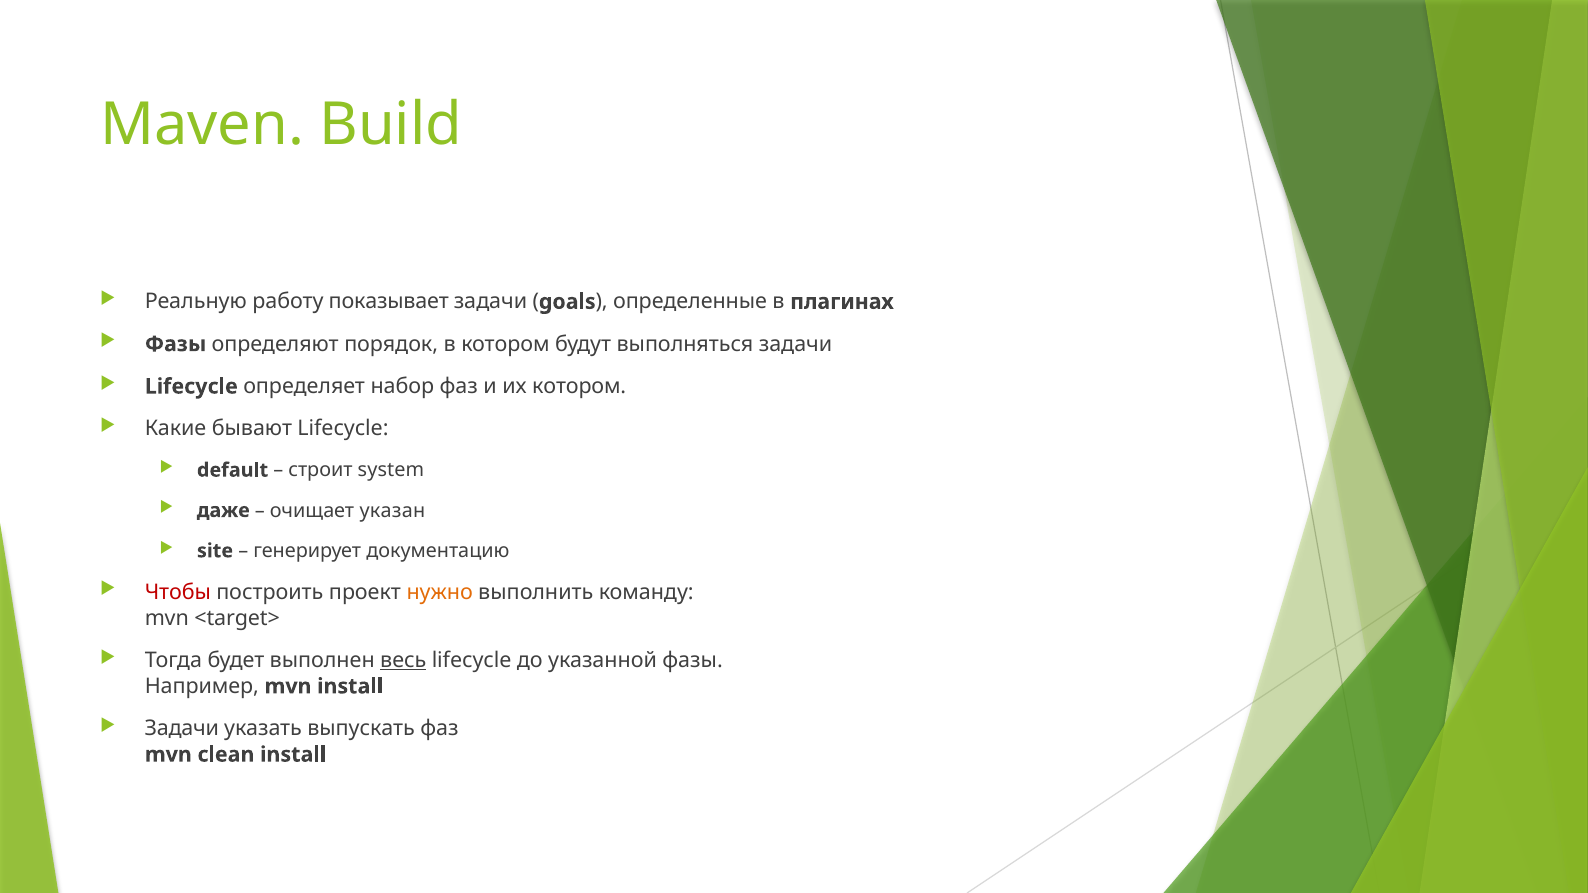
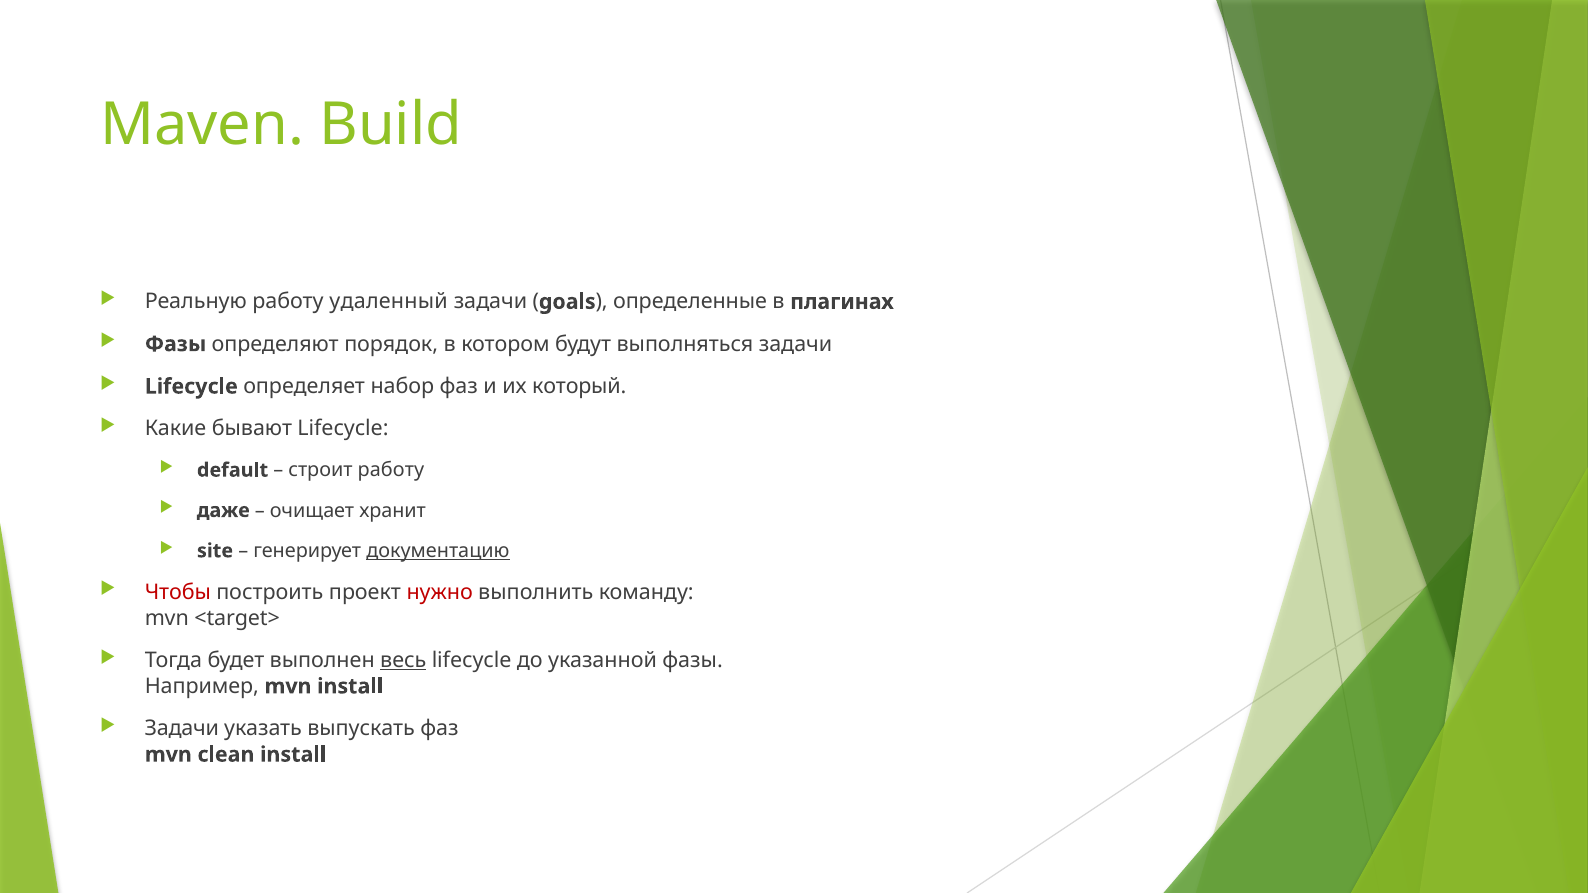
показывает: показывает -> удаленный (389, 302)
их котором: котором -> который (579, 387)
строит system: system -> работу (391, 470)
указан: указан -> хранит (393, 511)
документацию underline: none -> present (438, 551)
нужно colour: orange -> red (440, 592)
